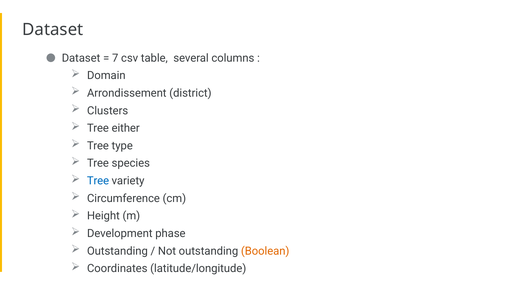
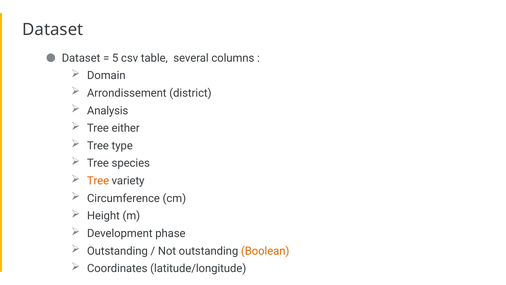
7: 7 -> 5 (115, 58)
Clusters: Clusters -> Analysis (108, 110)
Tree colour: blue -> orange (98, 181)
